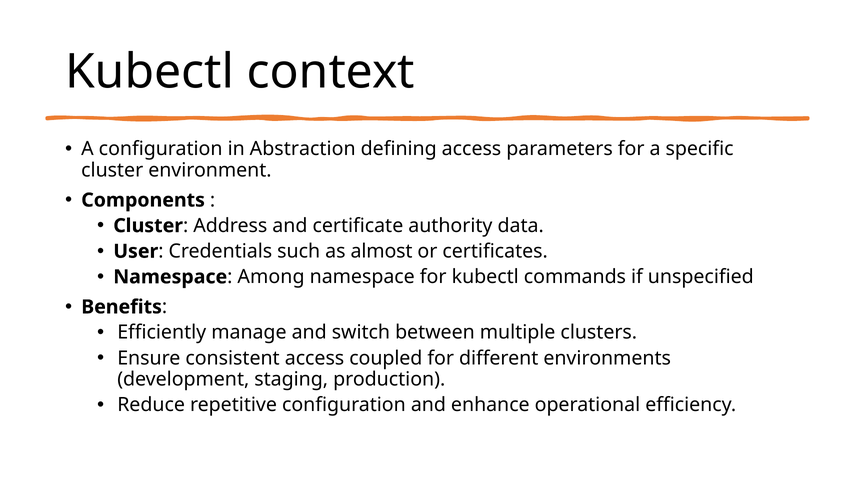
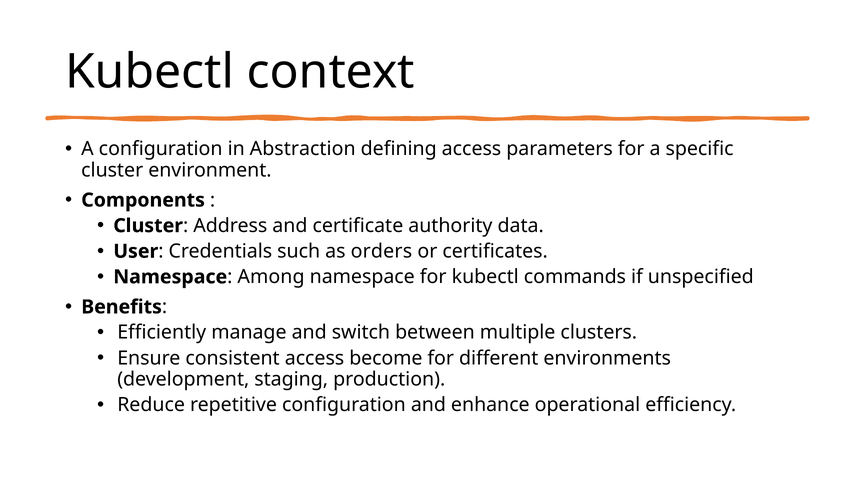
almost: almost -> orders (381, 251)
coupled: coupled -> become (386, 358)
